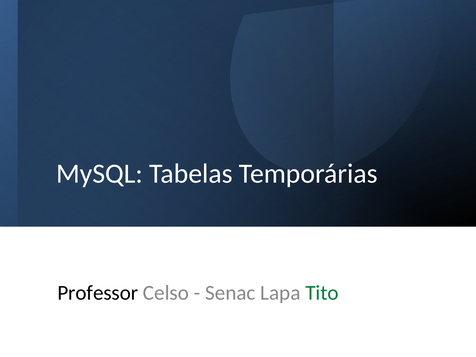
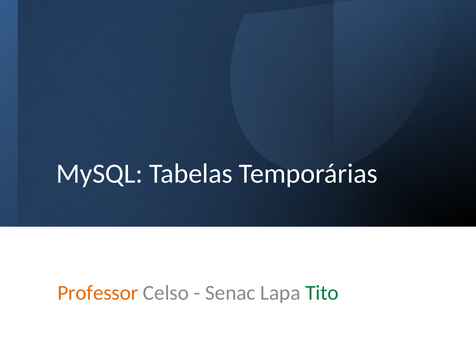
Professor colour: black -> orange (98, 293)
